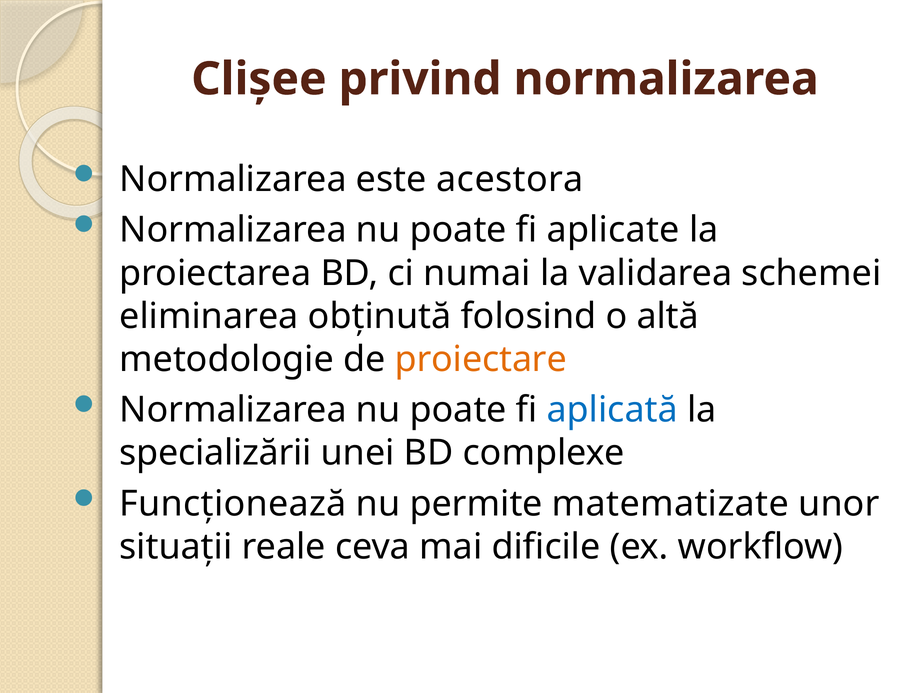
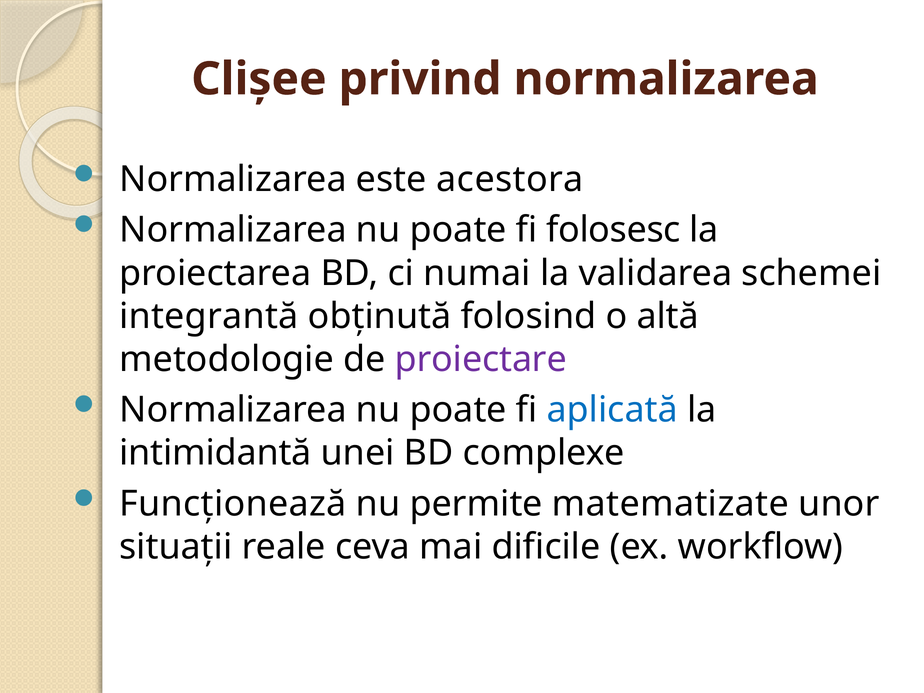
aplicate: aplicate -> folosesc (613, 230)
eliminarea: eliminarea -> integrantă (209, 316)
proiectare colour: orange -> purple (481, 359)
specializării: specializării -> intimidantă (215, 453)
